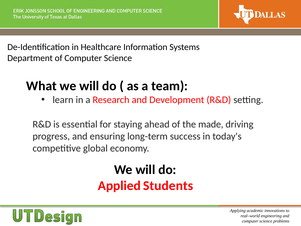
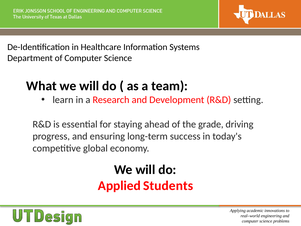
made: made -> grade (211, 124)
